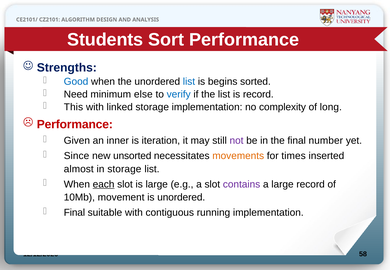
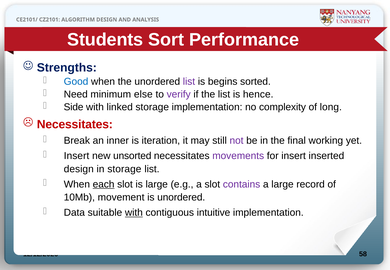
list colour: blue -> purple (189, 82)
verify colour: blue -> purple (179, 94)
is record: record -> hence (258, 94)
This: This -> Side (74, 107)
Performance: Performance -> Necessitates (75, 124)
Given: Given -> Break (77, 141)
number: number -> working (326, 141)
Since: Since -> Insert (77, 156)
movements colour: orange -> purple (238, 156)
for times: times -> insert (294, 156)
almost: almost -> design (79, 169)
Final: Final -> Data (74, 213)
with underline: none -> present (134, 213)
running: running -> intuitive (214, 213)
